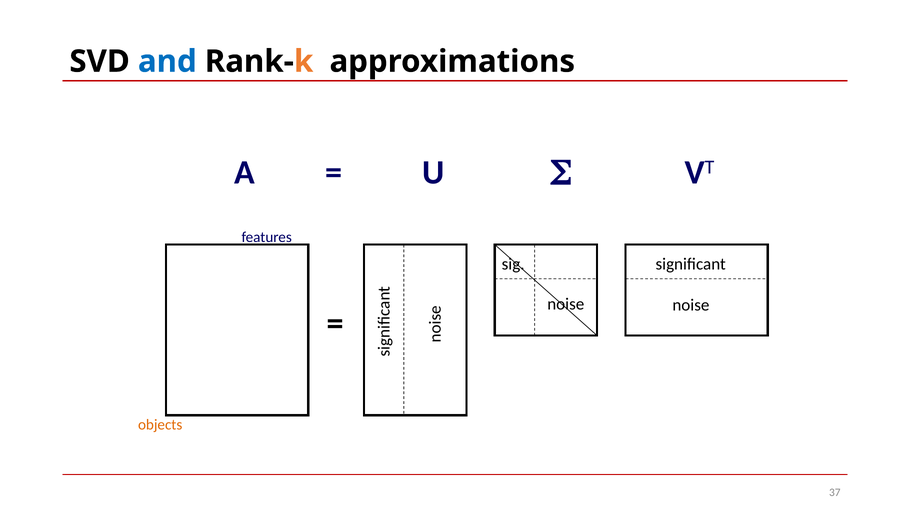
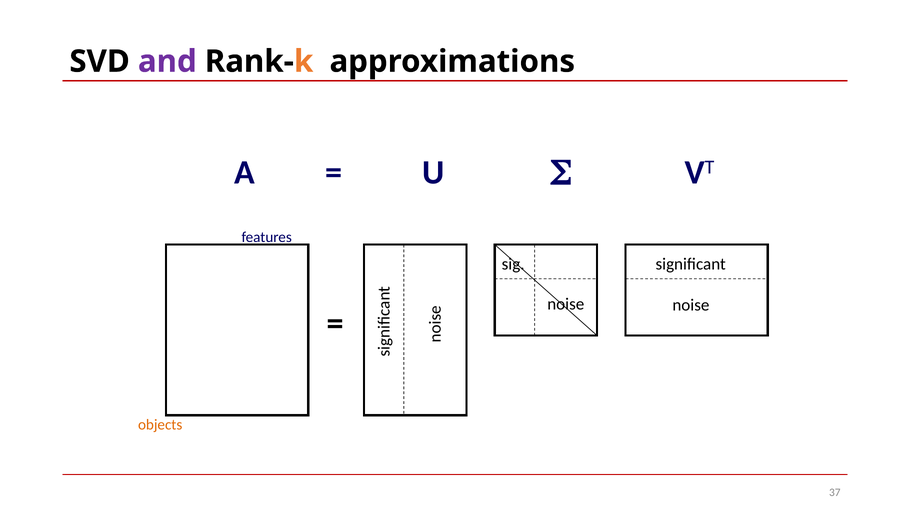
and colour: blue -> purple (167, 61)
